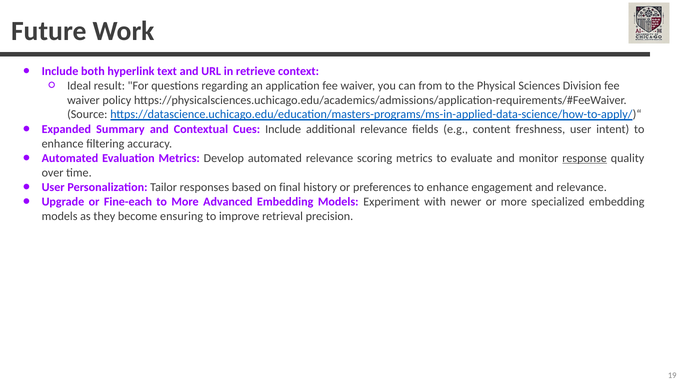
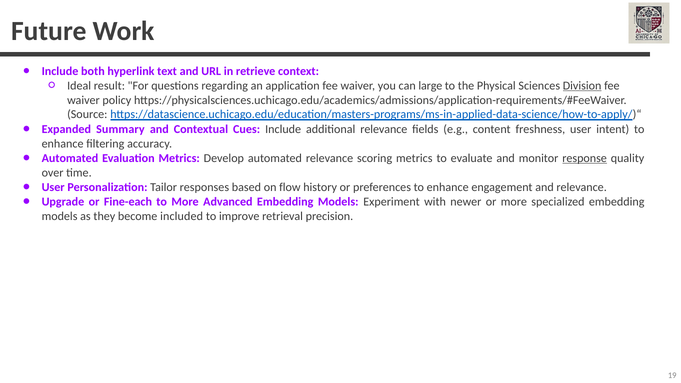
from: from -> large (430, 86)
Division underline: none -> present (582, 86)
final: final -> flow (290, 187)
ensuring: ensuring -> included (182, 216)
